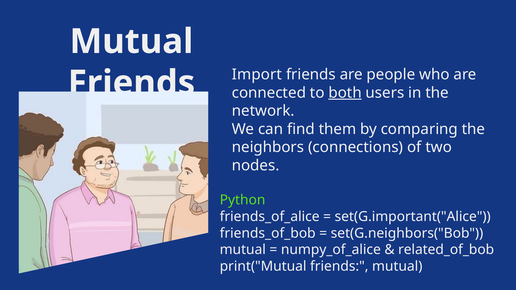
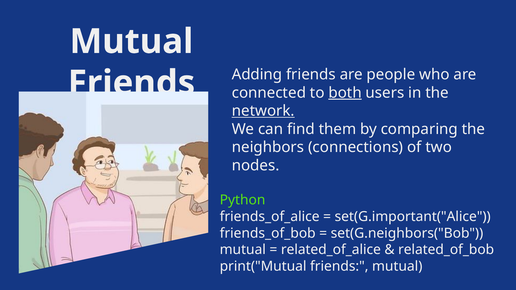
Import: Import -> Adding (257, 75)
network underline: none -> present (263, 111)
numpy_of_alice: numpy_of_alice -> related_of_alice (331, 250)
